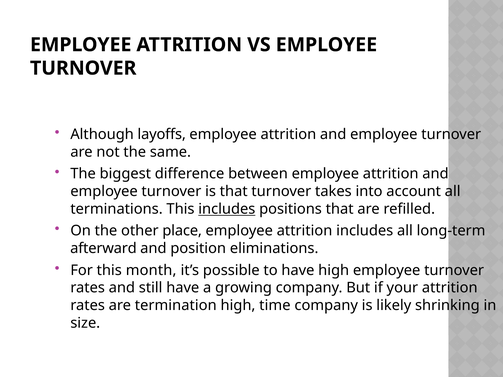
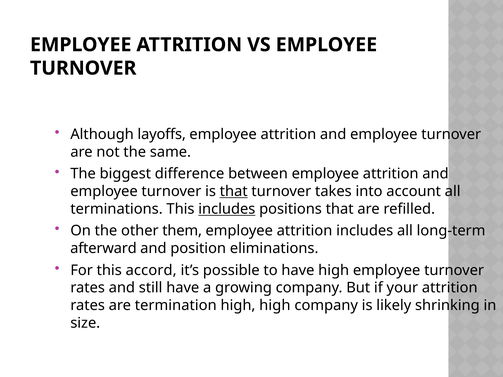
that underline: none -> present (234, 192)
place: place -> them (182, 231)
month: month -> accord (151, 270)
high time: time -> high (275, 306)
